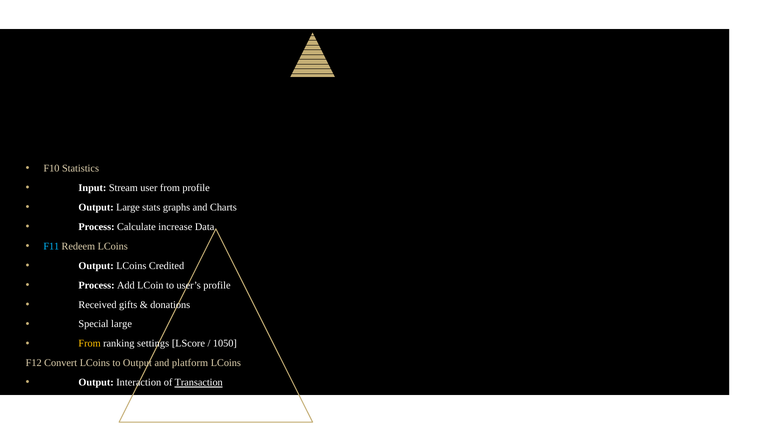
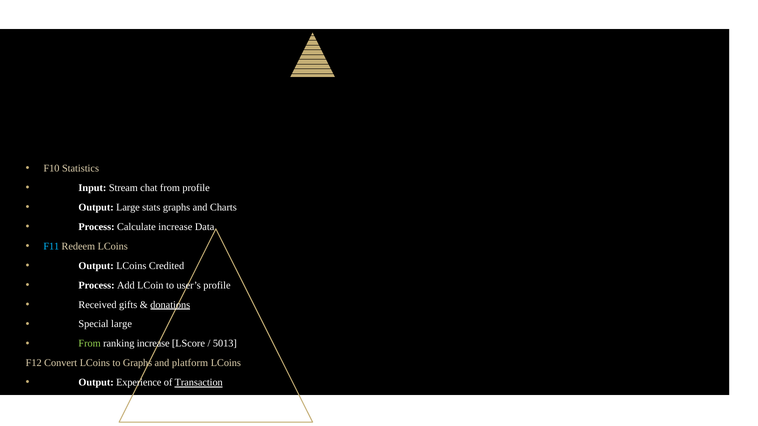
user: user -> chat (149, 188)
donations underline: none -> present (170, 305)
From colour: yellow -> light green (90, 344)
ranking settings: settings -> increase (153, 344)
1050: 1050 -> 5013 (225, 344)
to Output: Output -> Graphs (138, 363)
Interaction: Interaction -> Experience (139, 383)
